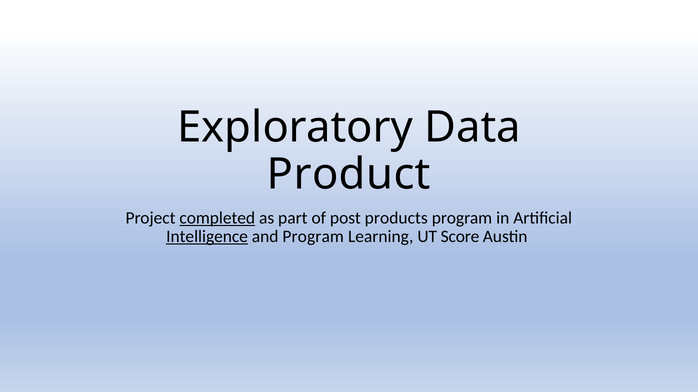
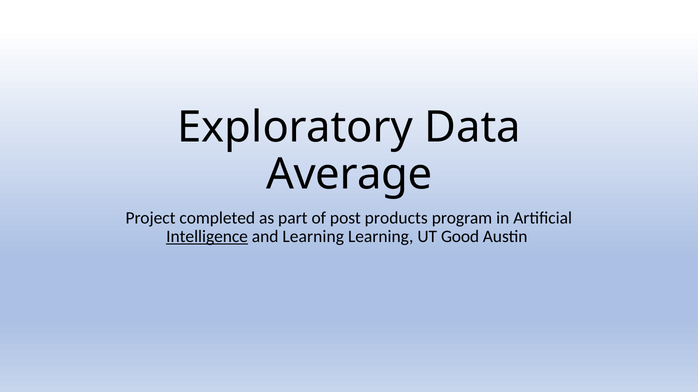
Product: Product -> Average (349, 174)
completed underline: present -> none (217, 218)
and Program: Program -> Learning (313, 237)
Score: Score -> Good (460, 237)
